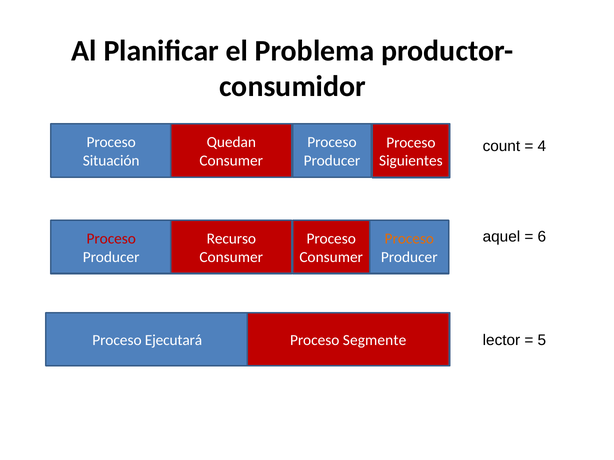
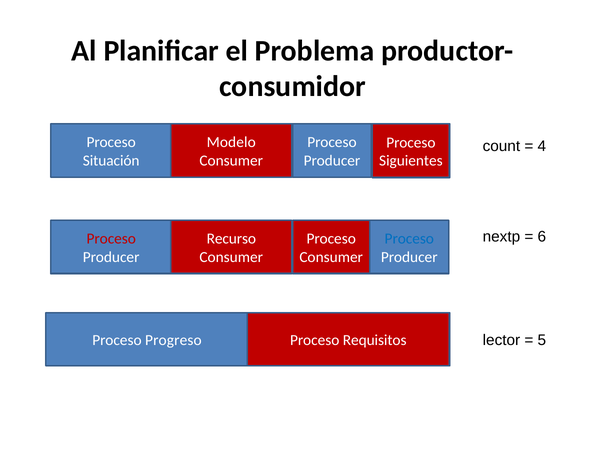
Quedan: Quedan -> Modelo (231, 142)
aquel: aquel -> nextp (501, 237)
Proceso colour: orange -> blue (409, 239)
Ejecutará: Ejecutará -> Progreso (173, 341)
Segmente: Segmente -> Requisitos (375, 341)
